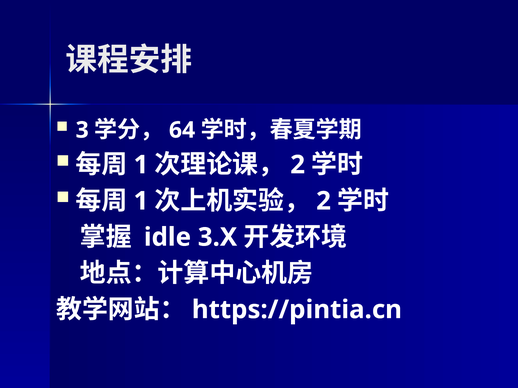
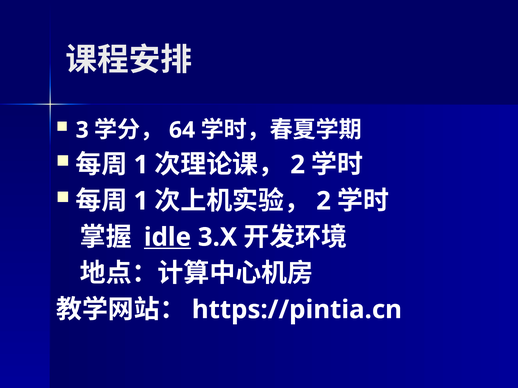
idle underline: none -> present (167, 238)
